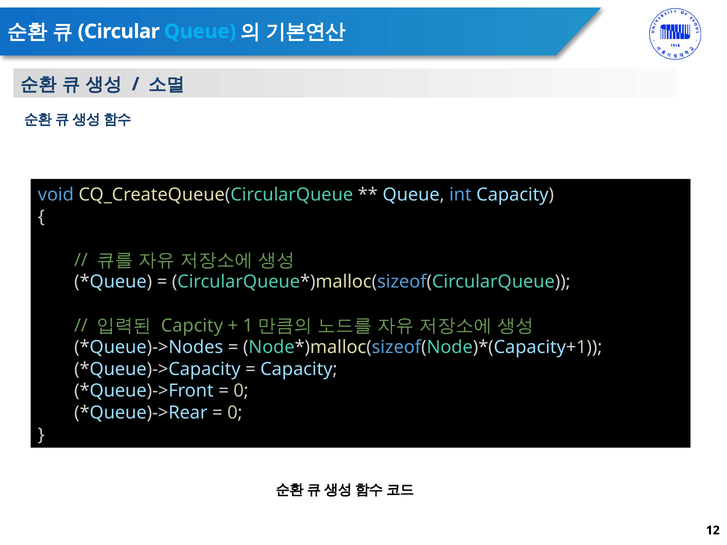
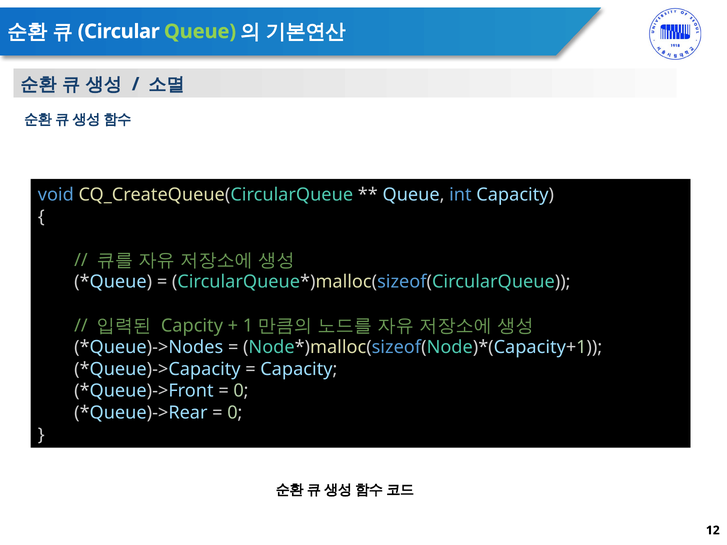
Queue colour: light blue -> light green (200, 32)
